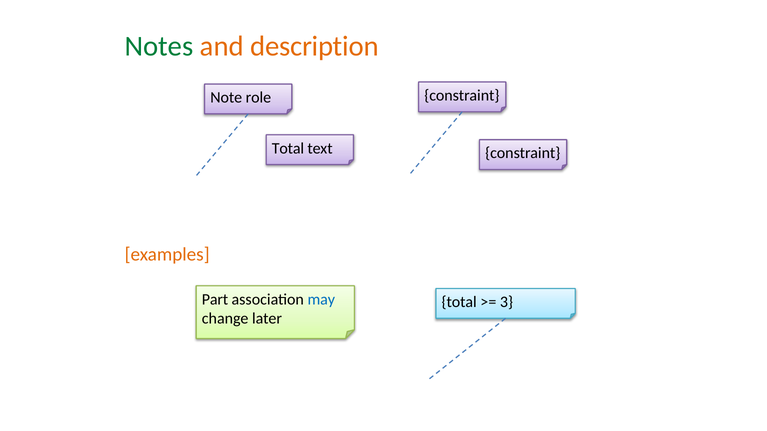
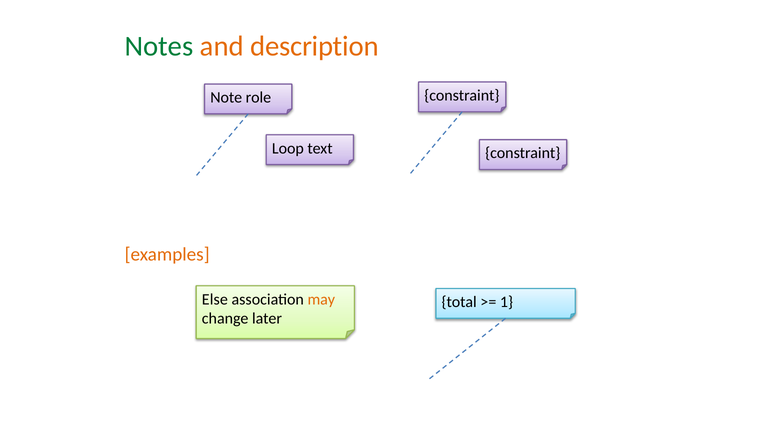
Total: Total -> Loop (288, 148)
Part: Part -> Else (215, 300)
may colour: blue -> orange (321, 300)
3: 3 -> 1 (506, 302)
